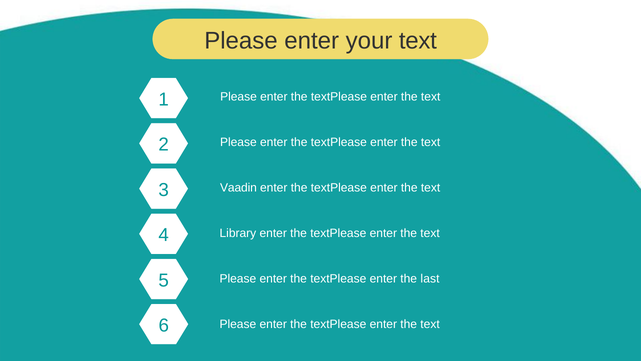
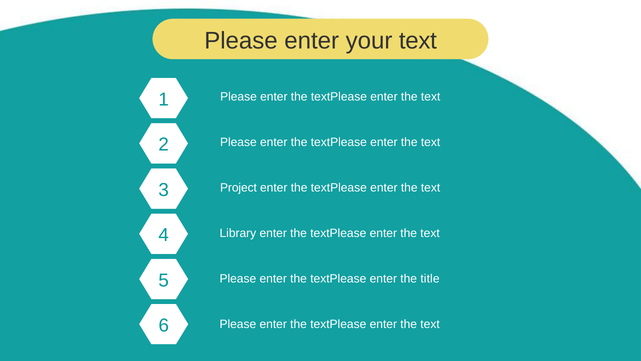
Vaadin: Vaadin -> Project (238, 187)
last: last -> title (430, 278)
